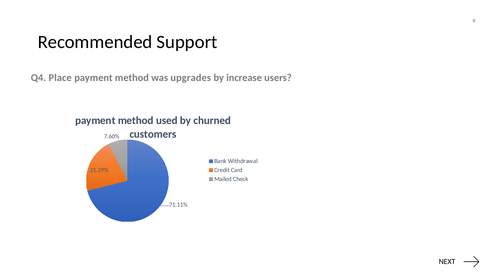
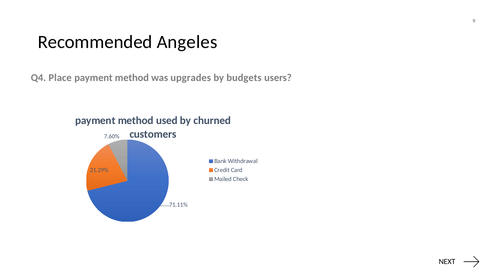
Support: Support -> Angeles (187, 42)
increase: increase -> budgets (244, 78)
